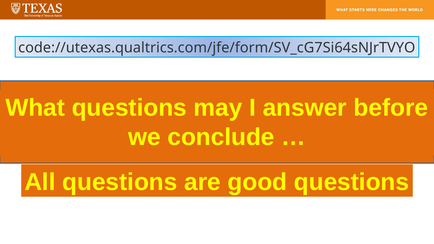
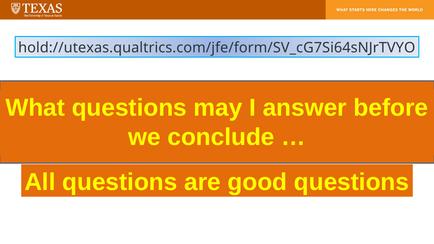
code://utexas.qualtrics.com/jfe/form/SV_cG7Si64sNJrTVYO: code://utexas.qualtrics.com/jfe/form/SV_cG7Si64sNJrTVYO -> hold://utexas.qualtrics.com/jfe/form/SV_cG7Si64sNJrTVYO (217, 48)
